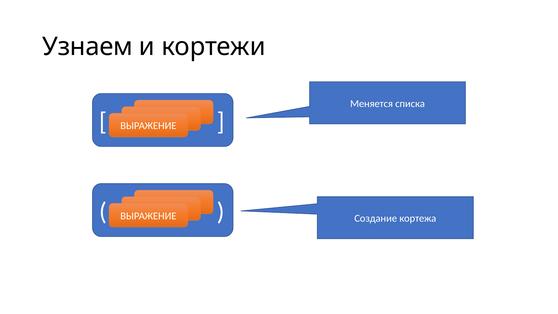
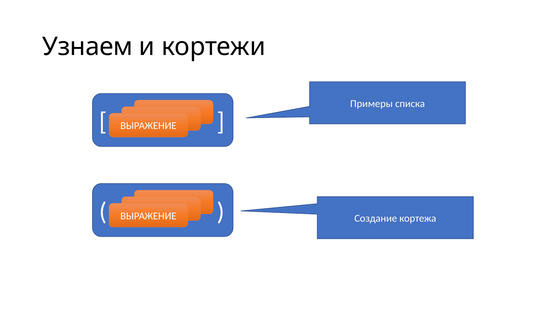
Меняется: Меняется -> Примеры (371, 104)
